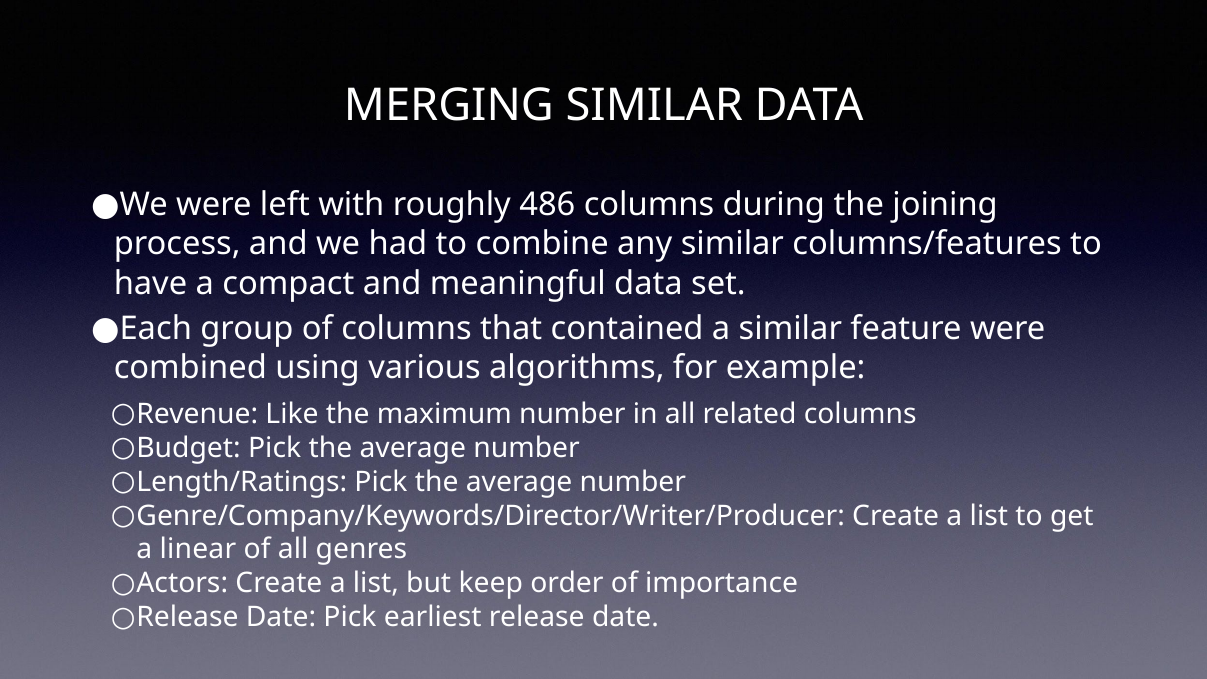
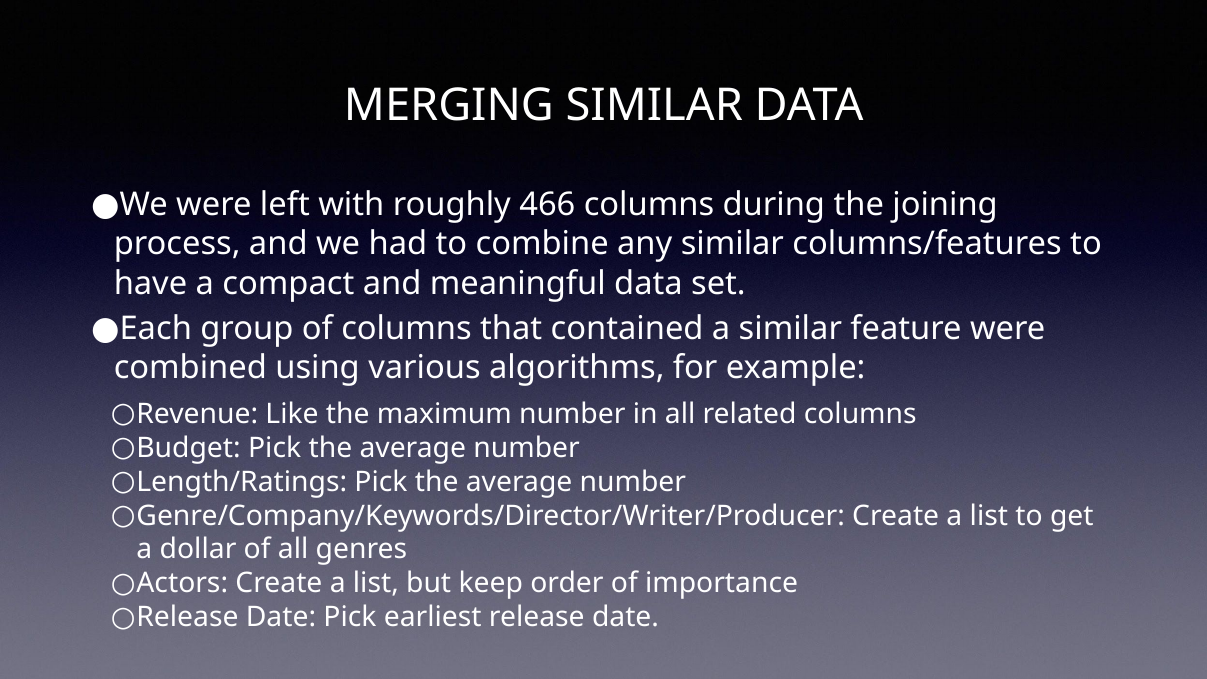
486: 486 -> 466 (547, 205)
linear: linear -> dollar (198, 550)
